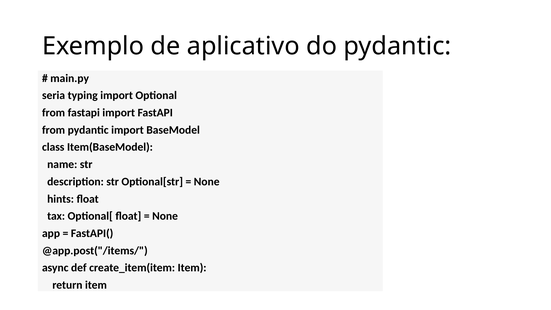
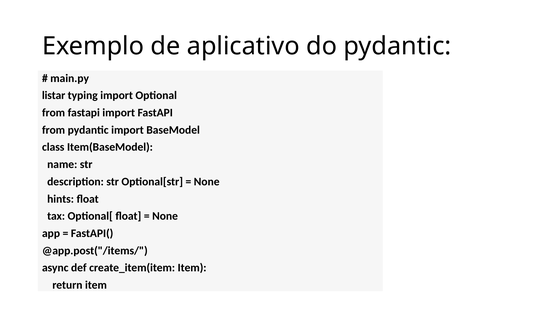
seria: seria -> listar (54, 95)
